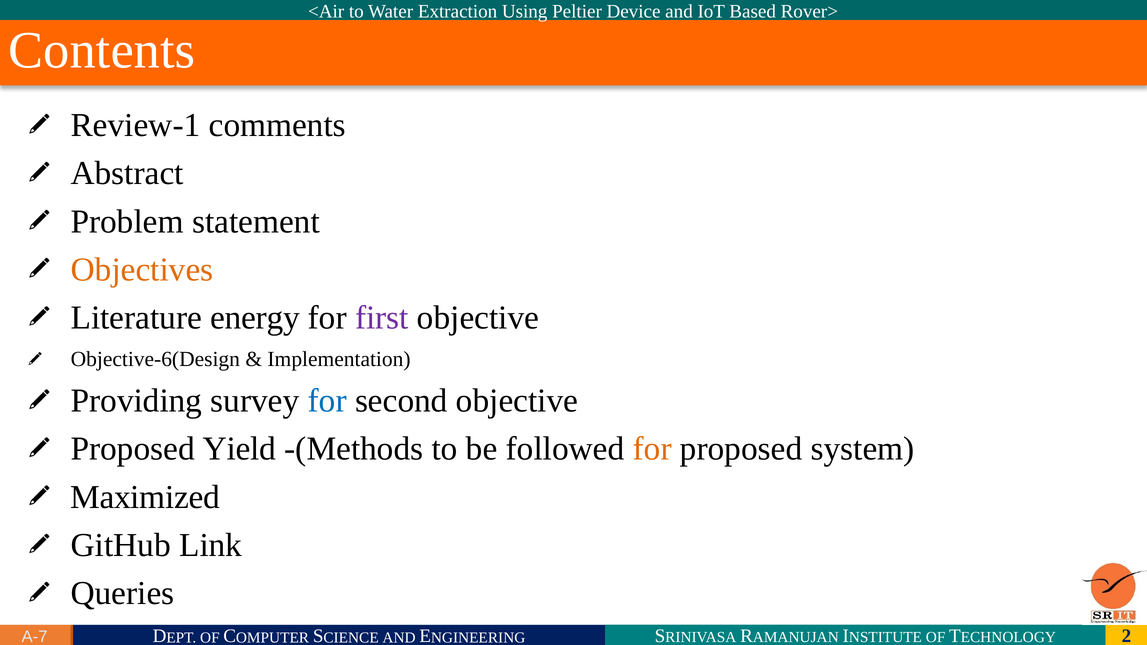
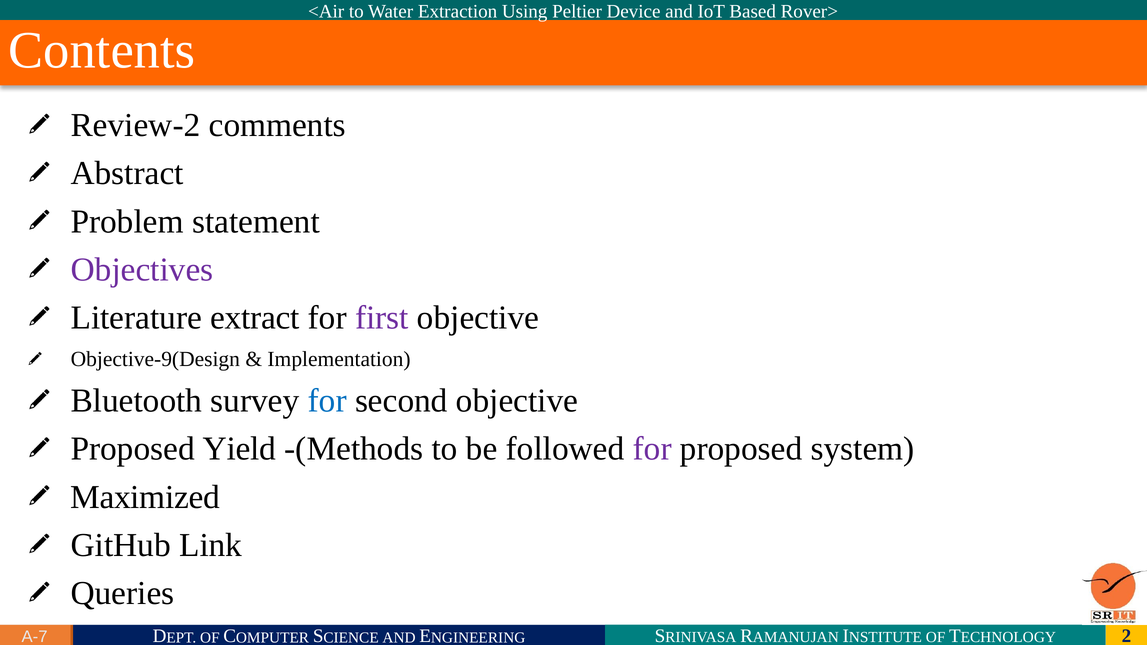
Review-1: Review-1 -> Review-2 (136, 125)
Objectives colour: orange -> purple (142, 270)
energy: energy -> extract (255, 318)
Objective-6(Design: Objective-6(Design -> Objective-9(Design (155, 359)
Providing: Providing -> Bluetooth (136, 401)
for colour: orange -> purple (652, 449)
